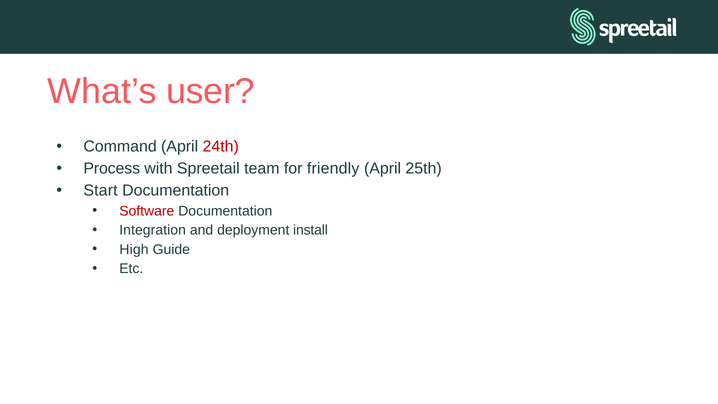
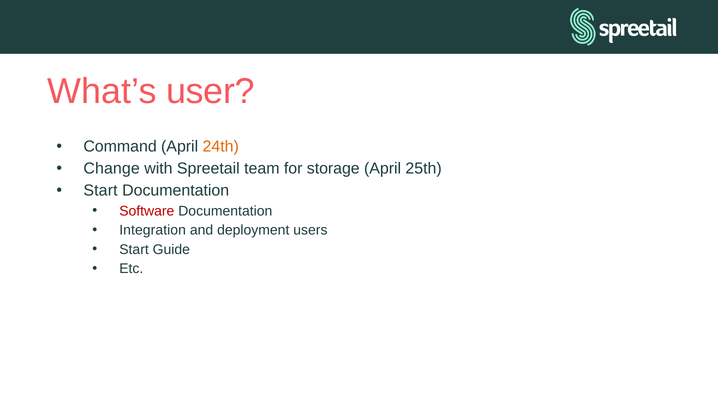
24th colour: red -> orange (221, 147)
Process: Process -> Change (112, 169)
friendly: friendly -> storage (333, 169)
install: install -> users (310, 230)
High: High -> Start (134, 249)
